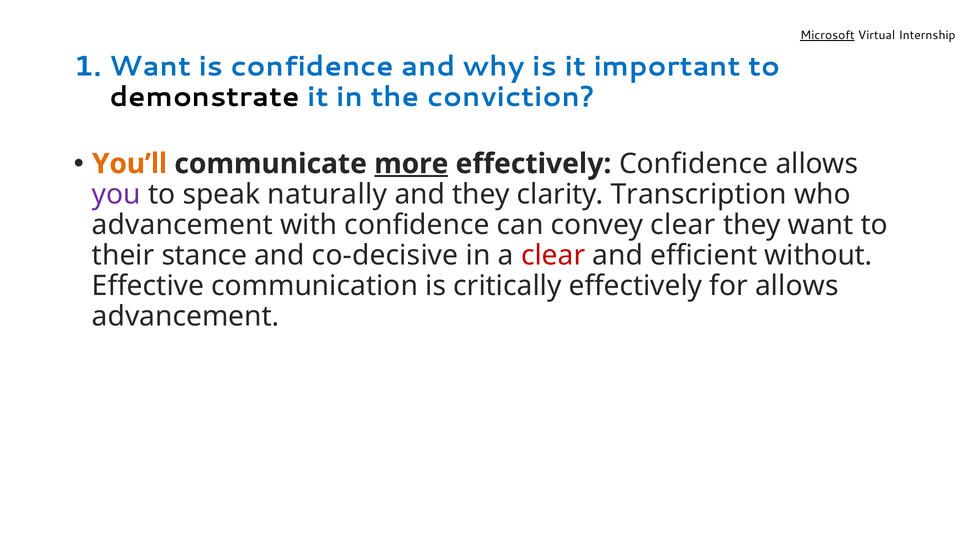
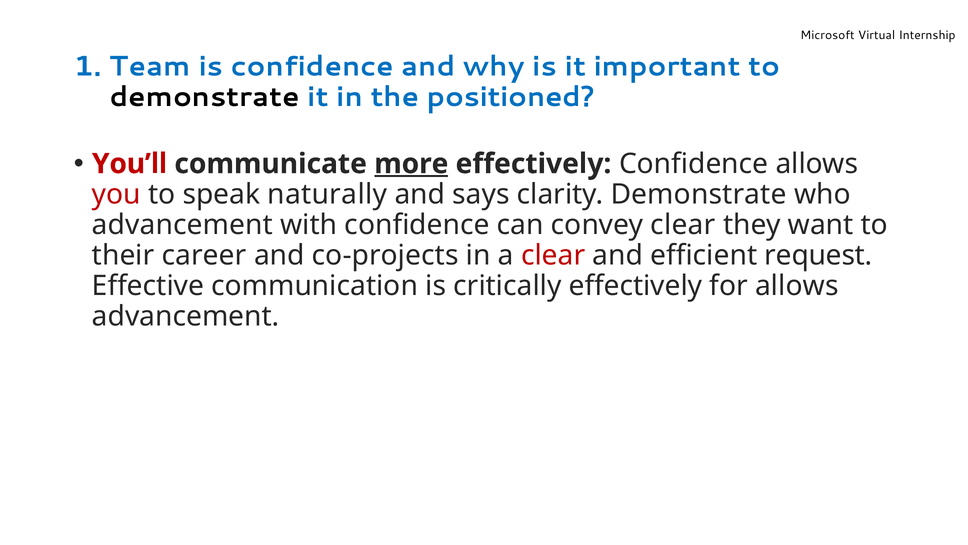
Microsoft underline: present -> none (827, 35)
1 Want: Want -> Team (150, 66)
conviction: conviction -> positioned (511, 97)
You’ll colour: orange -> red (130, 164)
you colour: purple -> red (116, 194)
and they: they -> says (481, 194)
clarity Transcription: Transcription -> Demonstrate (699, 194)
stance: stance -> career (204, 255)
co-decisive: co-decisive -> co-projects (385, 255)
without: without -> request (818, 255)
